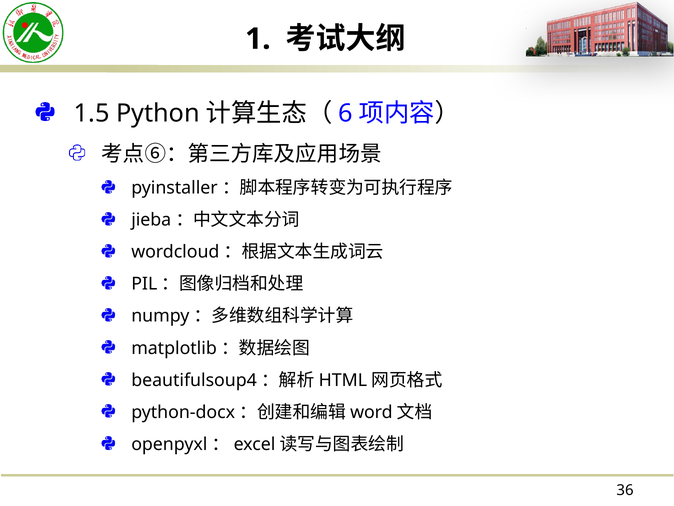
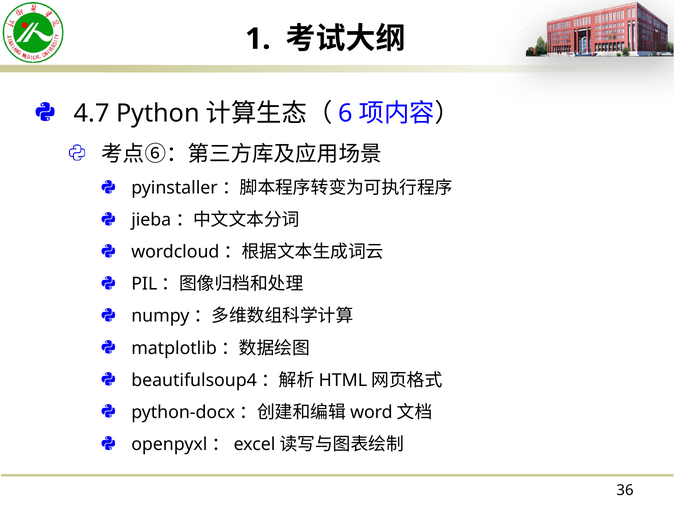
1.5: 1.5 -> 4.7 (92, 113)
